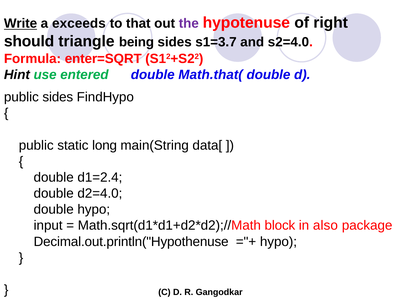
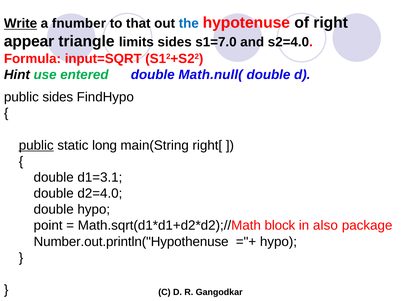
exceeds: exceeds -> fnumber (79, 23)
the colour: purple -> blue (189, 23)
should: should -> appear (29, 41)
being: being -> limits (136, 42)
s1=3.7: s1=3.7 -> s1=7.0 (216, 42)
enter=SQRT: enter=SQRT -> input=SQRT (103, 59)
Math.that(: Math.that( -> Math.null( (211, 75)
public underline: none -> present (36, 145)
data[: data[ -> right[ (207, 145)
d1=2.4: d1=2.4 -> d1=3.1 (100, 177)
input: input -> point (48, 225)
Decimal.out.println("Hypothenuse: Decimal.out.println("Hypothenuse -> Number.out.println("Hypothenuse (131, 241)
